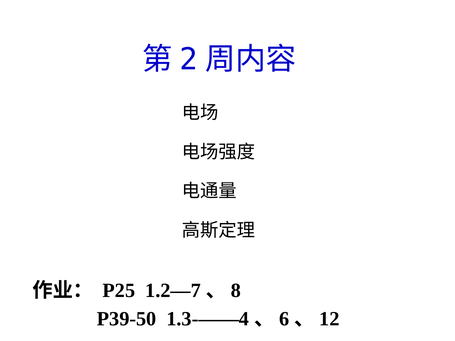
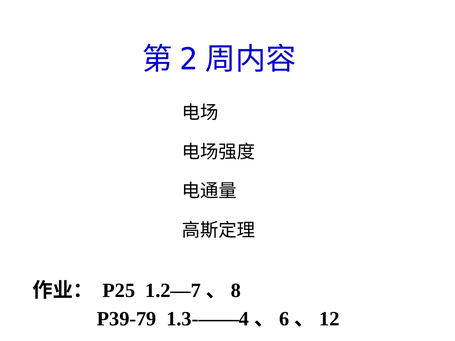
P39-50: P39-50 -> P39-79 (127, 319)
